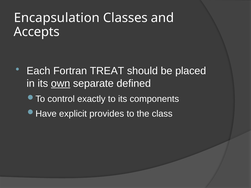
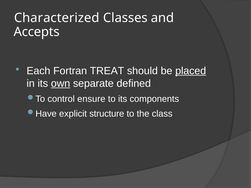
Encapsulation: Encapsulation -> Characterized (57, 18)
placed underline: none -> present (191, 71)
exactly: exactly -> ensure (91, 99)
provides: provides -> structure (107, 114)
